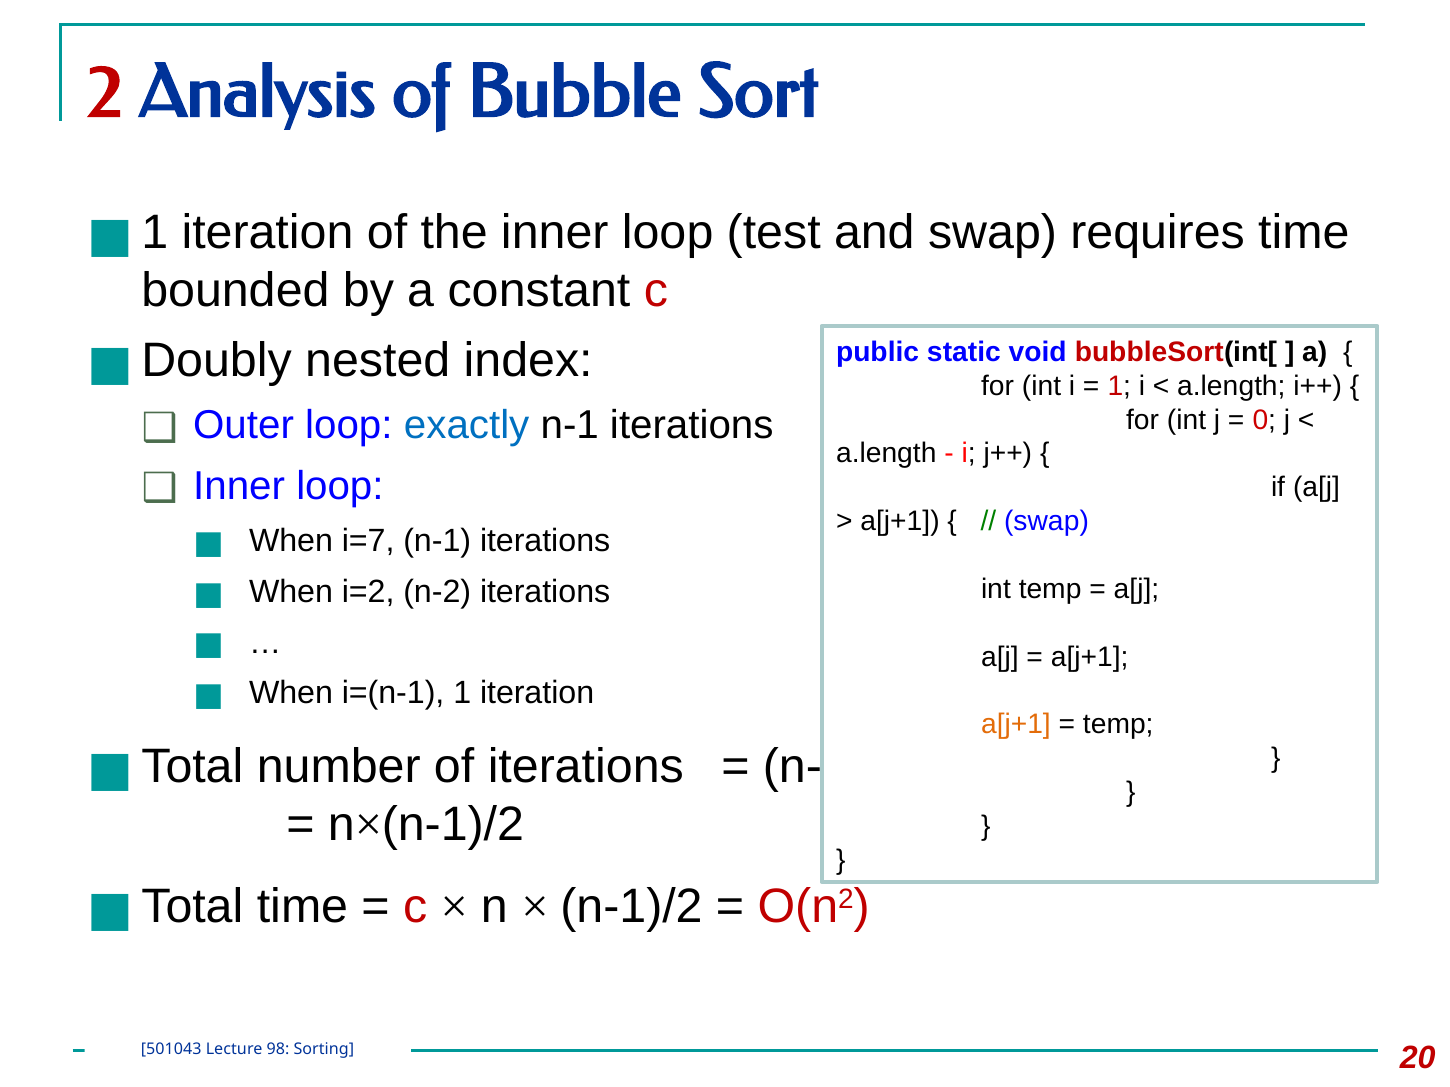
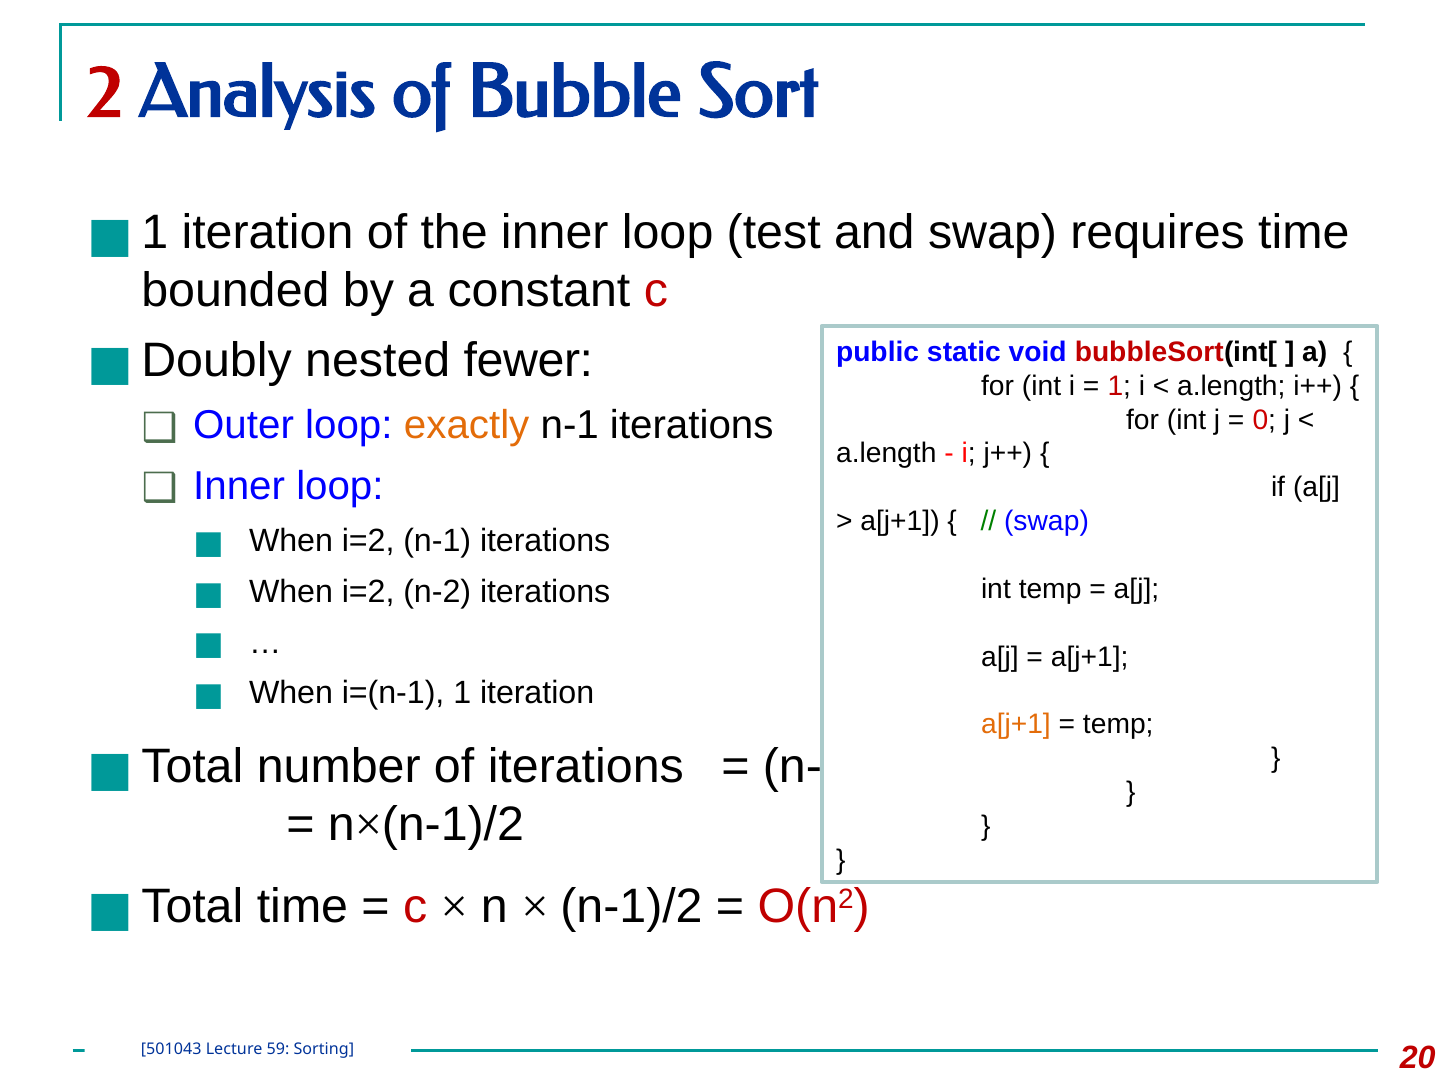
index: index -> fewer (528, 361)
exactly colour: blue -> orange (467, 426)
i=7: i=7 -> i=2 (368, 541)
98: 98 -> 59 (278, 1050)
